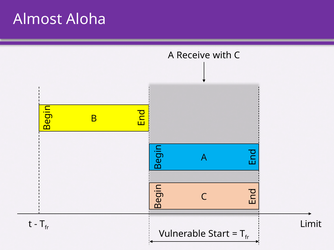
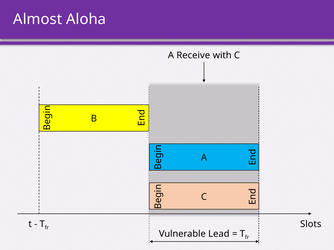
Limit: Limit -> Slots (311, 224)
Start: Start -> Lead (219, 234)
